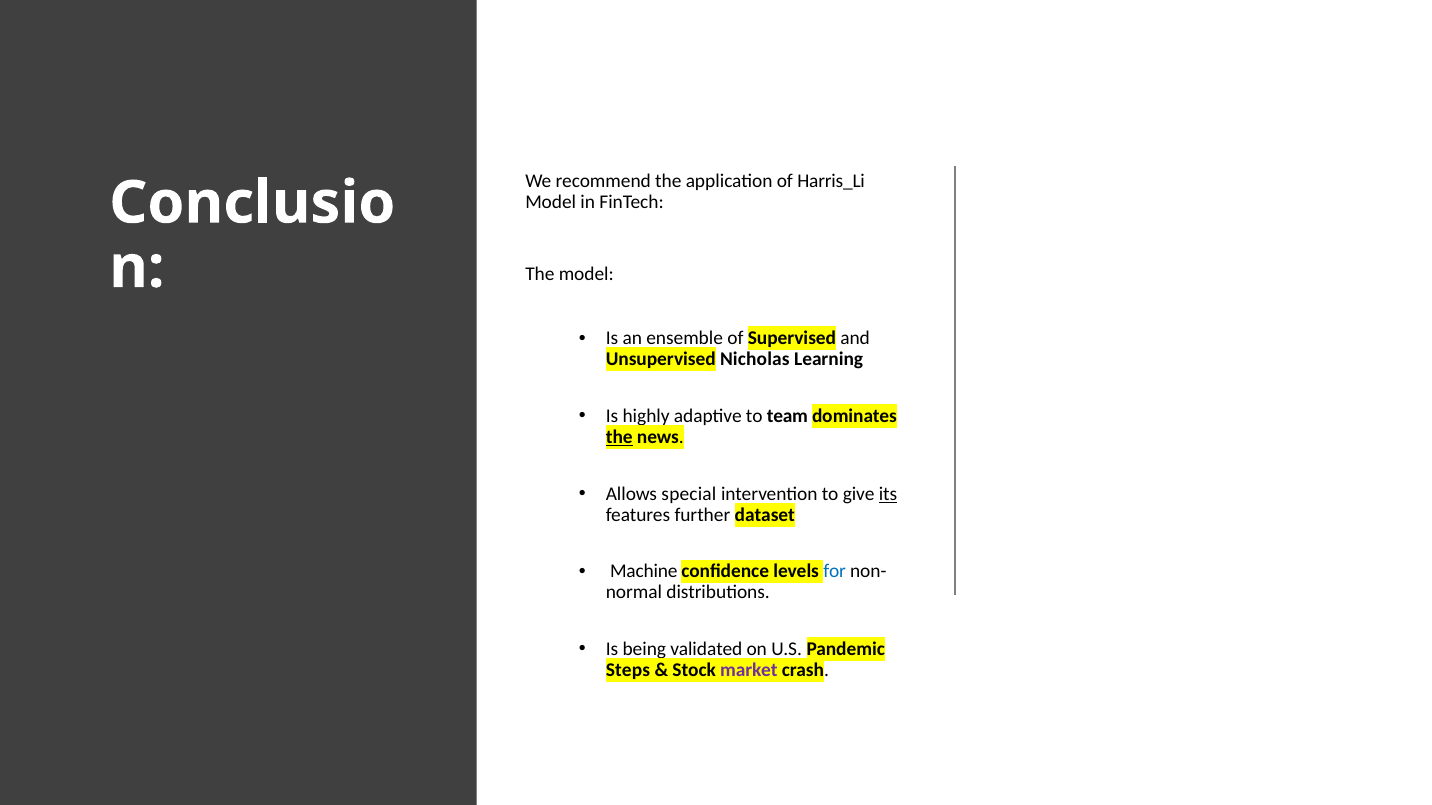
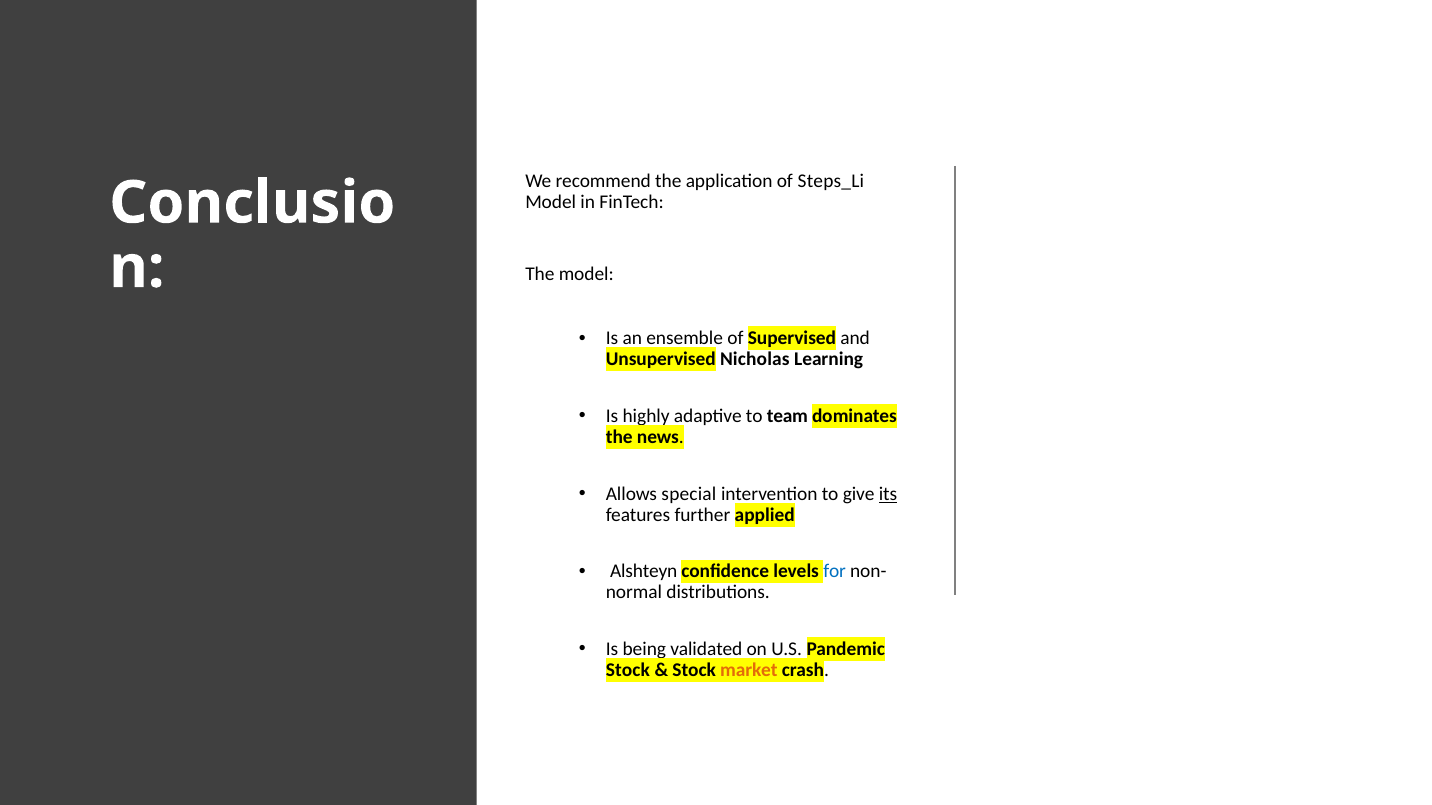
Harris_Li: Harris_Li -> Steps_Li (831, 182)
the underline: present -> none (619, 437)
dataset: dataset -> applied (765, 515)
Machine: Machine -> Alshteyn (644, 572)
Steps: Steps -> Stock (628, 671)
market colour: purple -> orange (749, 671)
